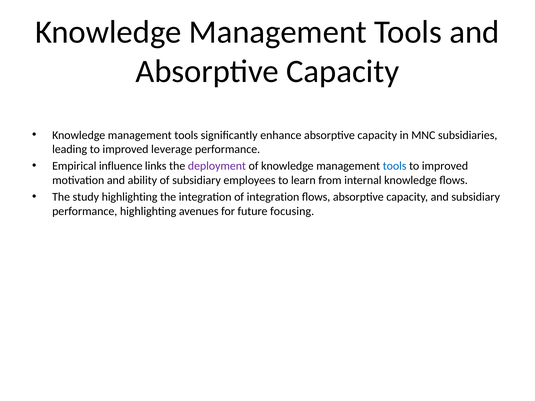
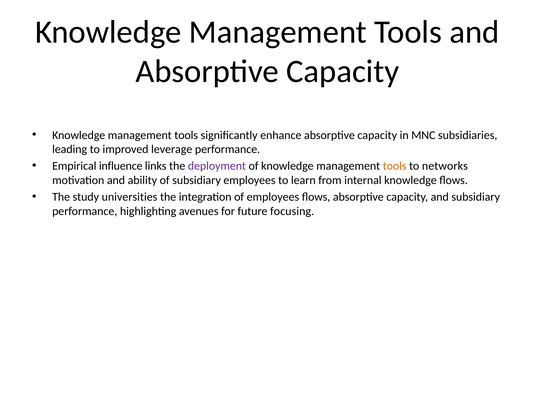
tools colour: blue -> orange (395, 166)
improved: improved -> networks (445, 166)
study highlighting: highlighting -> universities (130, 197)
of integration: integration -> employees (273, 197)
